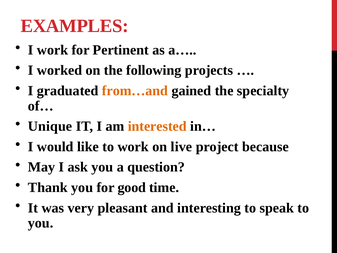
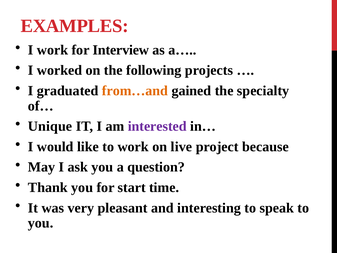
Pertinent: Pertinent -> Interview (121, 50)
interested colour: orange -> purple (157, 126)
good: good -> start (132, 187)
